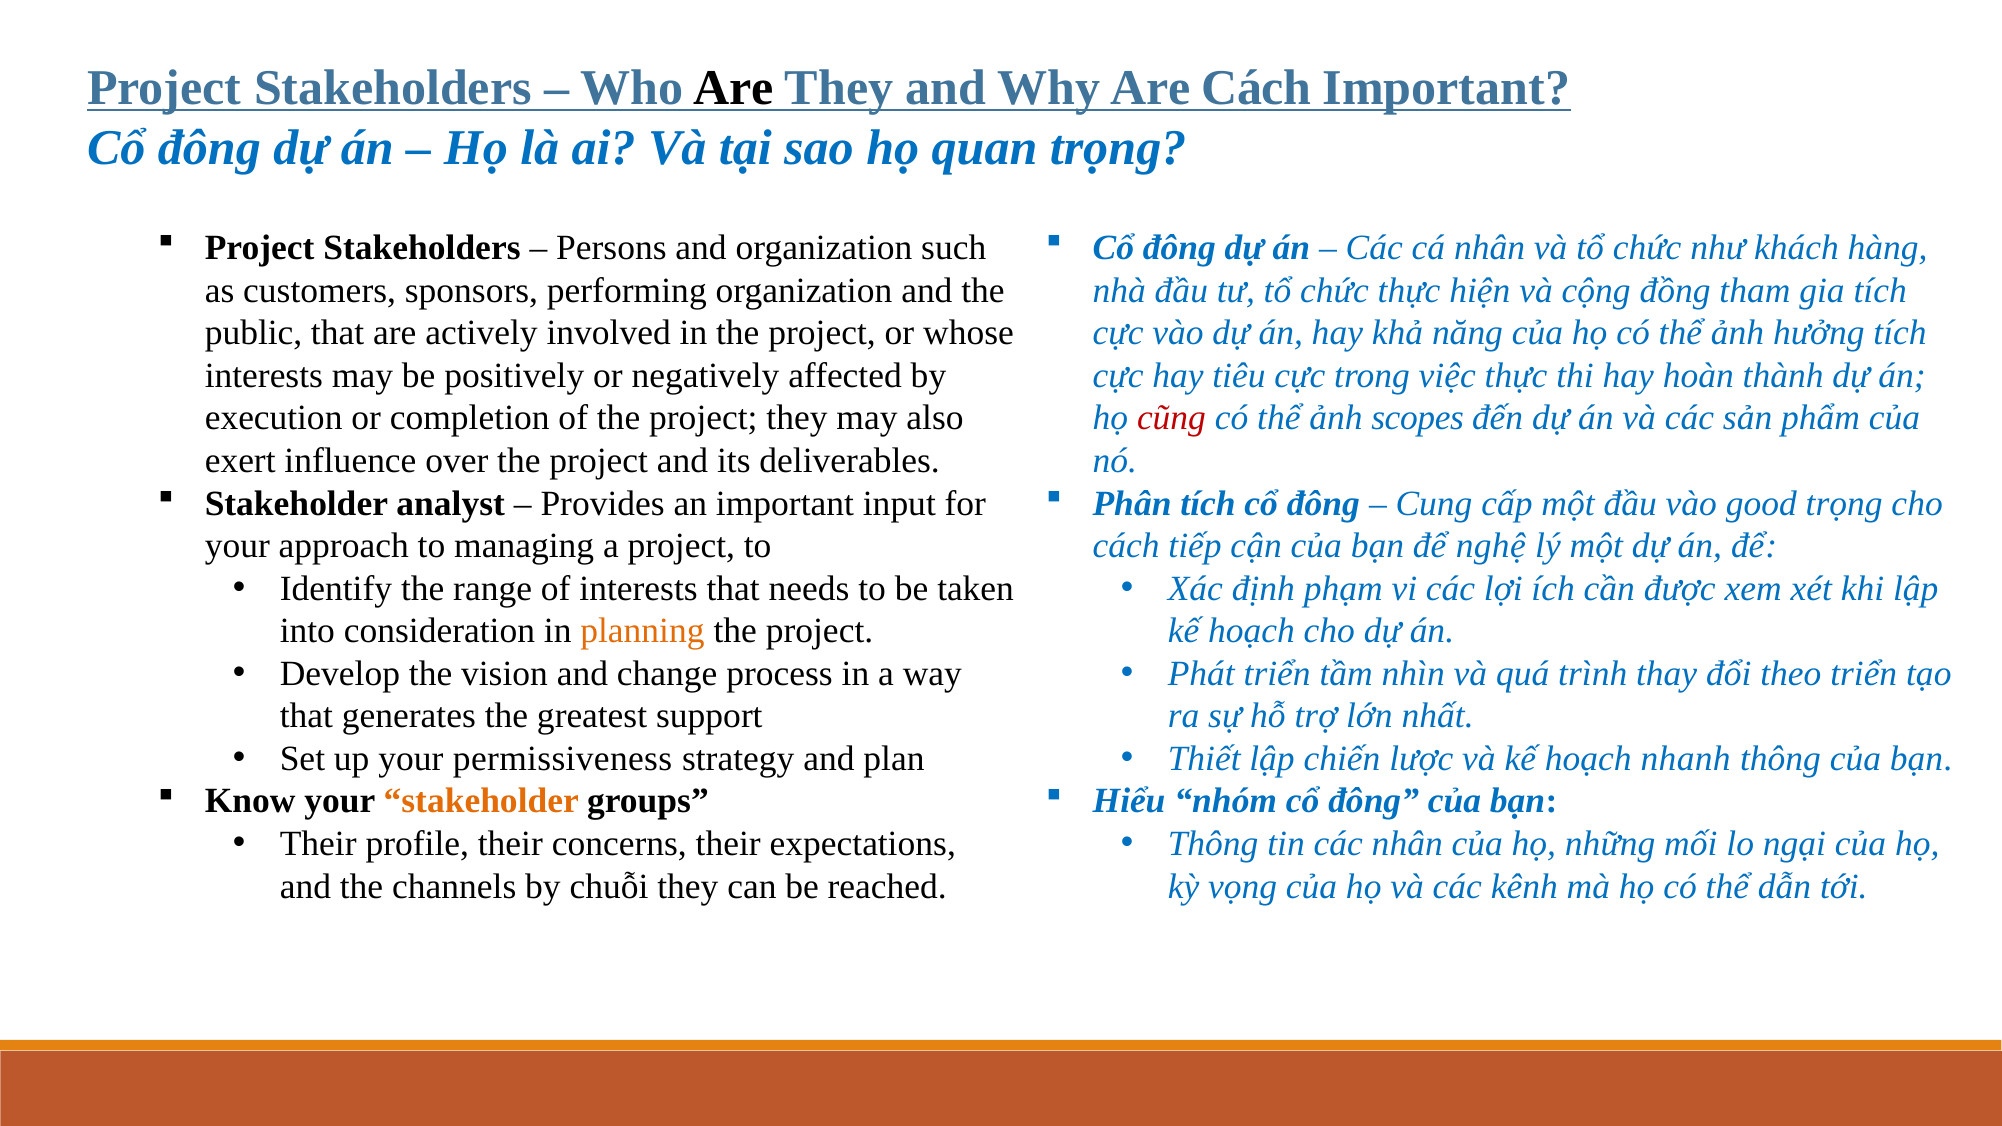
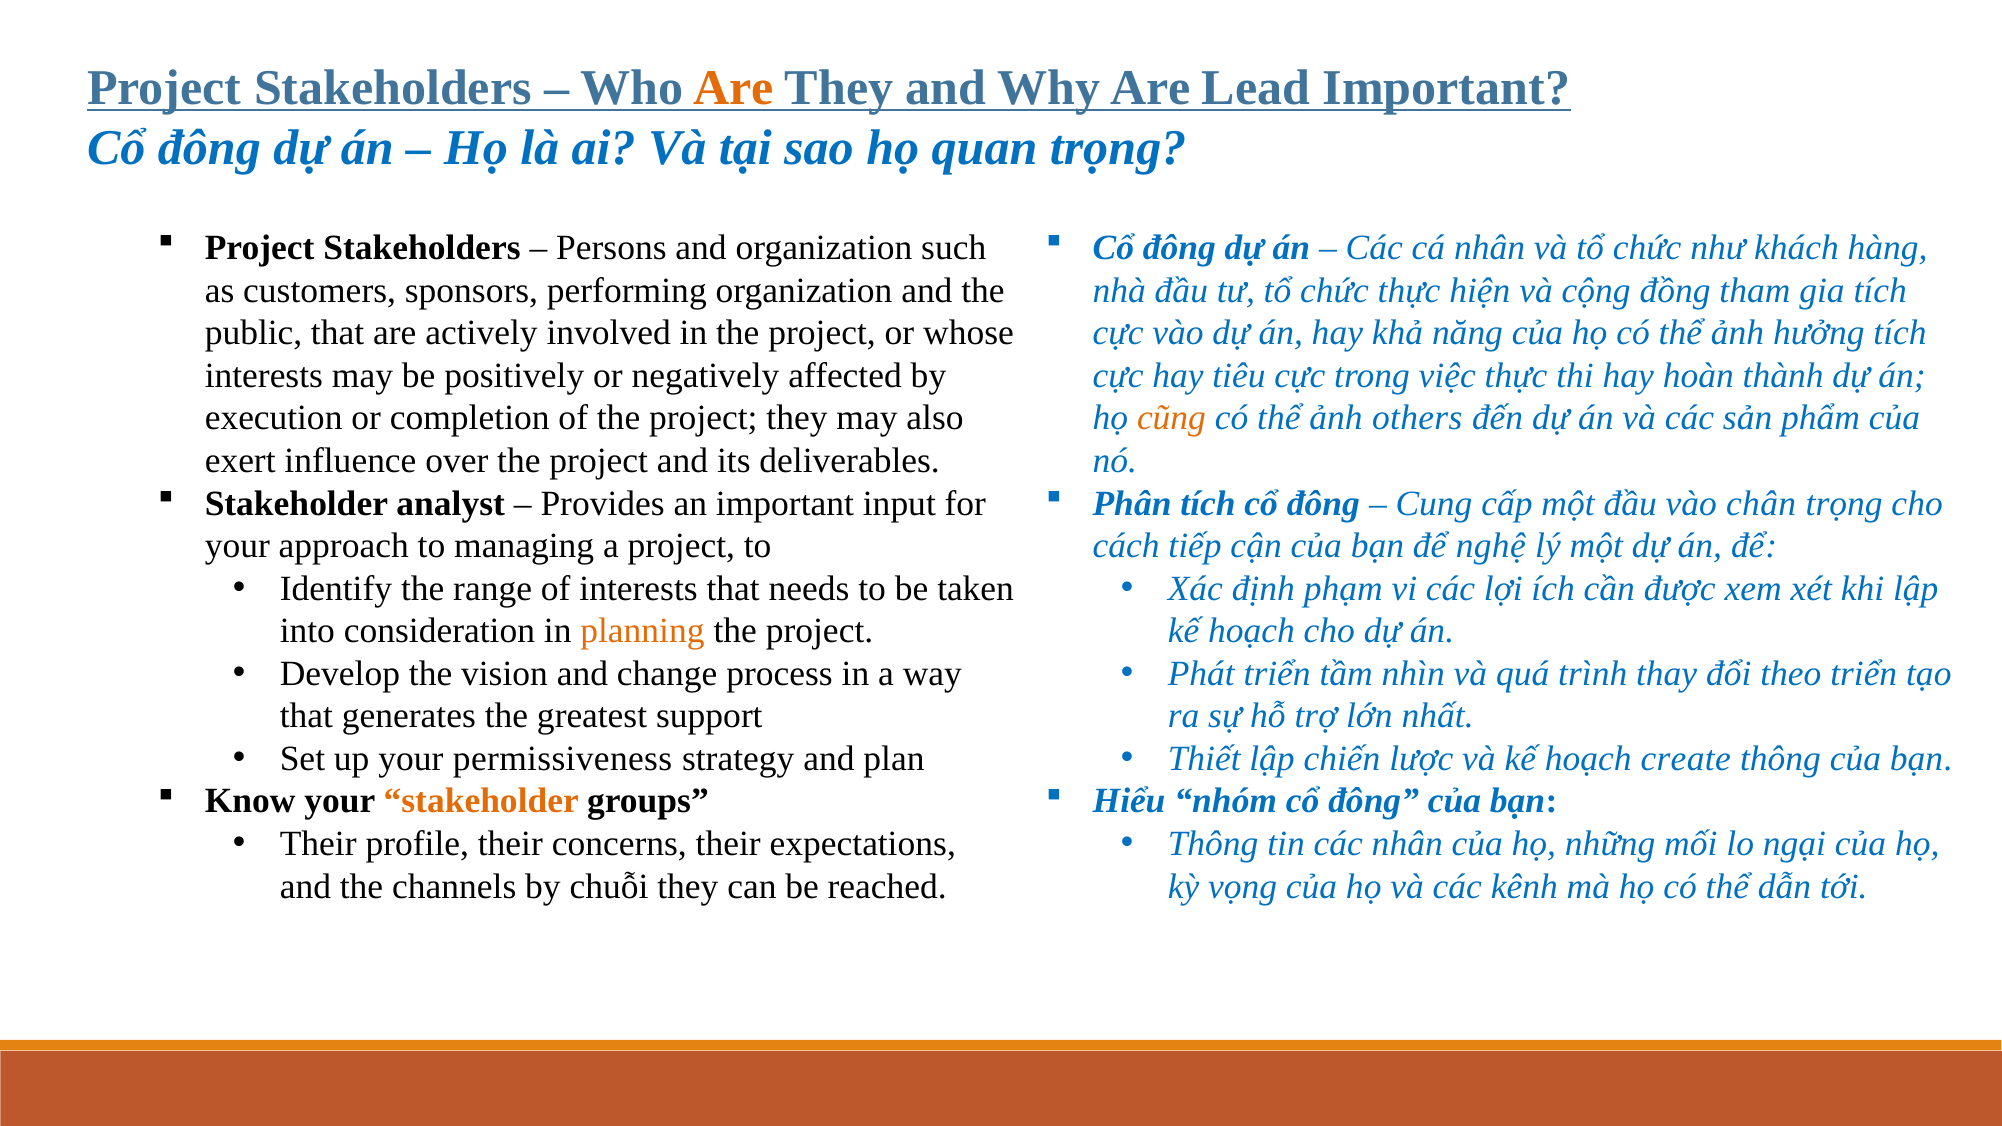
Are colour: black -> orange (733, 88)
Are Cách: Cách -> Lead (1256, 88)
cũng colour: red -> orange (1171, 418)
scopes: scopes -> others (1417, 418)
good: good -> chân (1761, 503)
nhanh: nhanh -> create (1686, 759)
